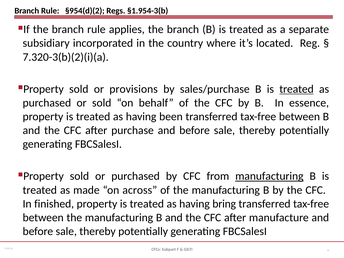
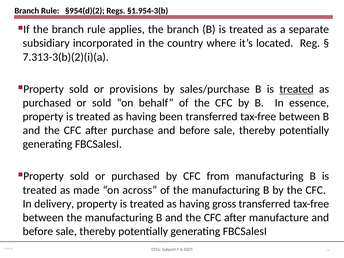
7.320-3(b)(2)(i)(a: 7.320-3(b)(2)(i)(a -> 7.313-3(b)(2)(i)(a (66, 57)
manufacturing underline: present -> none (269, 176)
finished: finished -> delivery (54, 204)
bring: bring -> gross (224, 204)
